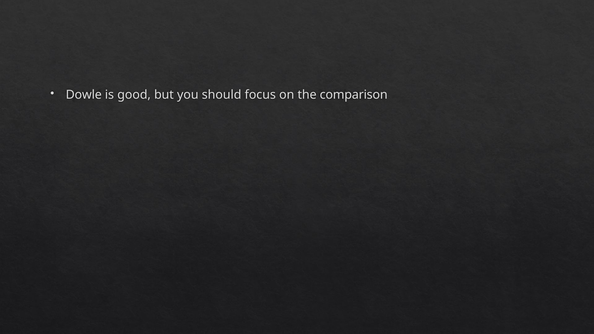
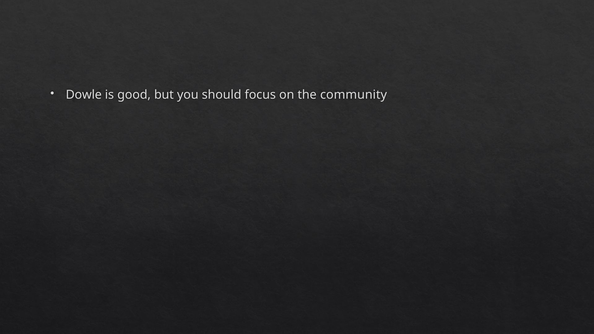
comparison: comparison -> community (354, 95)
